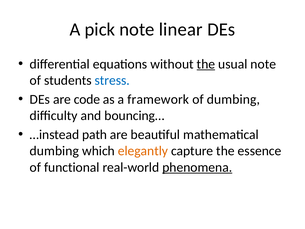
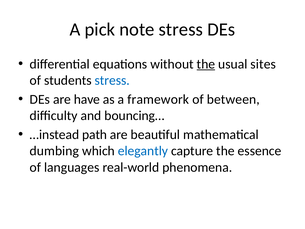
note linear: linear -> stress (181, 30)
usual note: note -> sites (263, 64)
code: code -> have (87, 99)
of dumbing: dumbing -> between (233, 99)
elegantly colour: orange -> blue (143, 151)
functional: functional -> languages (72, 167)
phenomena underline: present -> none (197, 167)
